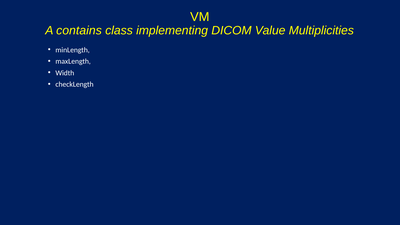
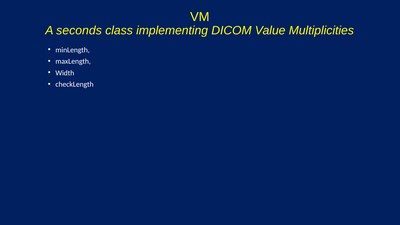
contains: contains -> seconds (79, 30)
